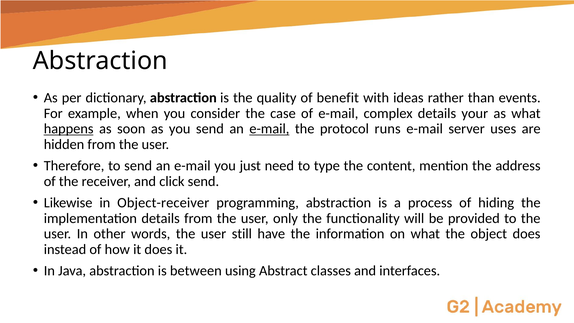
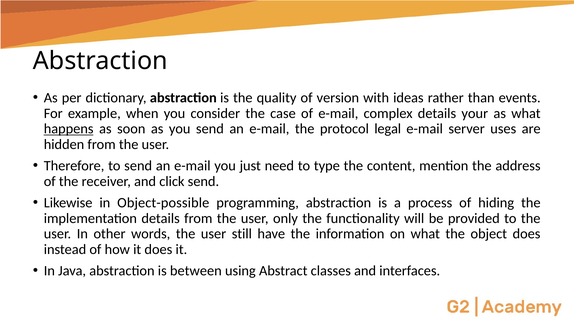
benefit: benefit -> version (338, 98)
e-mail underline: present -> none (269, 129)
runs: runs -> legal (388, 129)
Object-receiver: Object-receiver -> Object-possible (163, 203)
